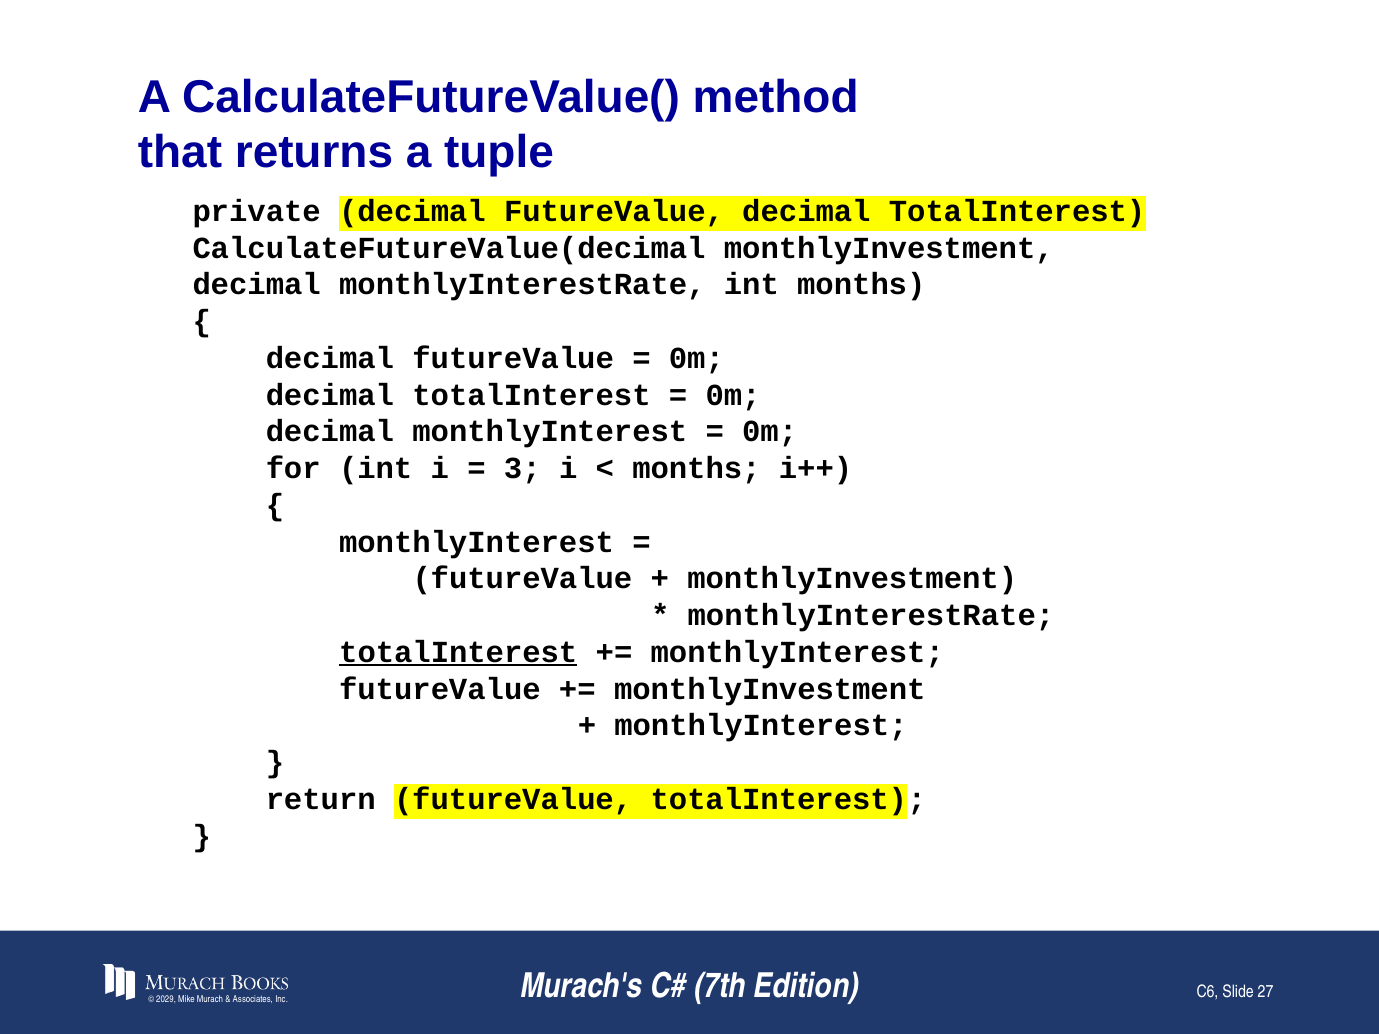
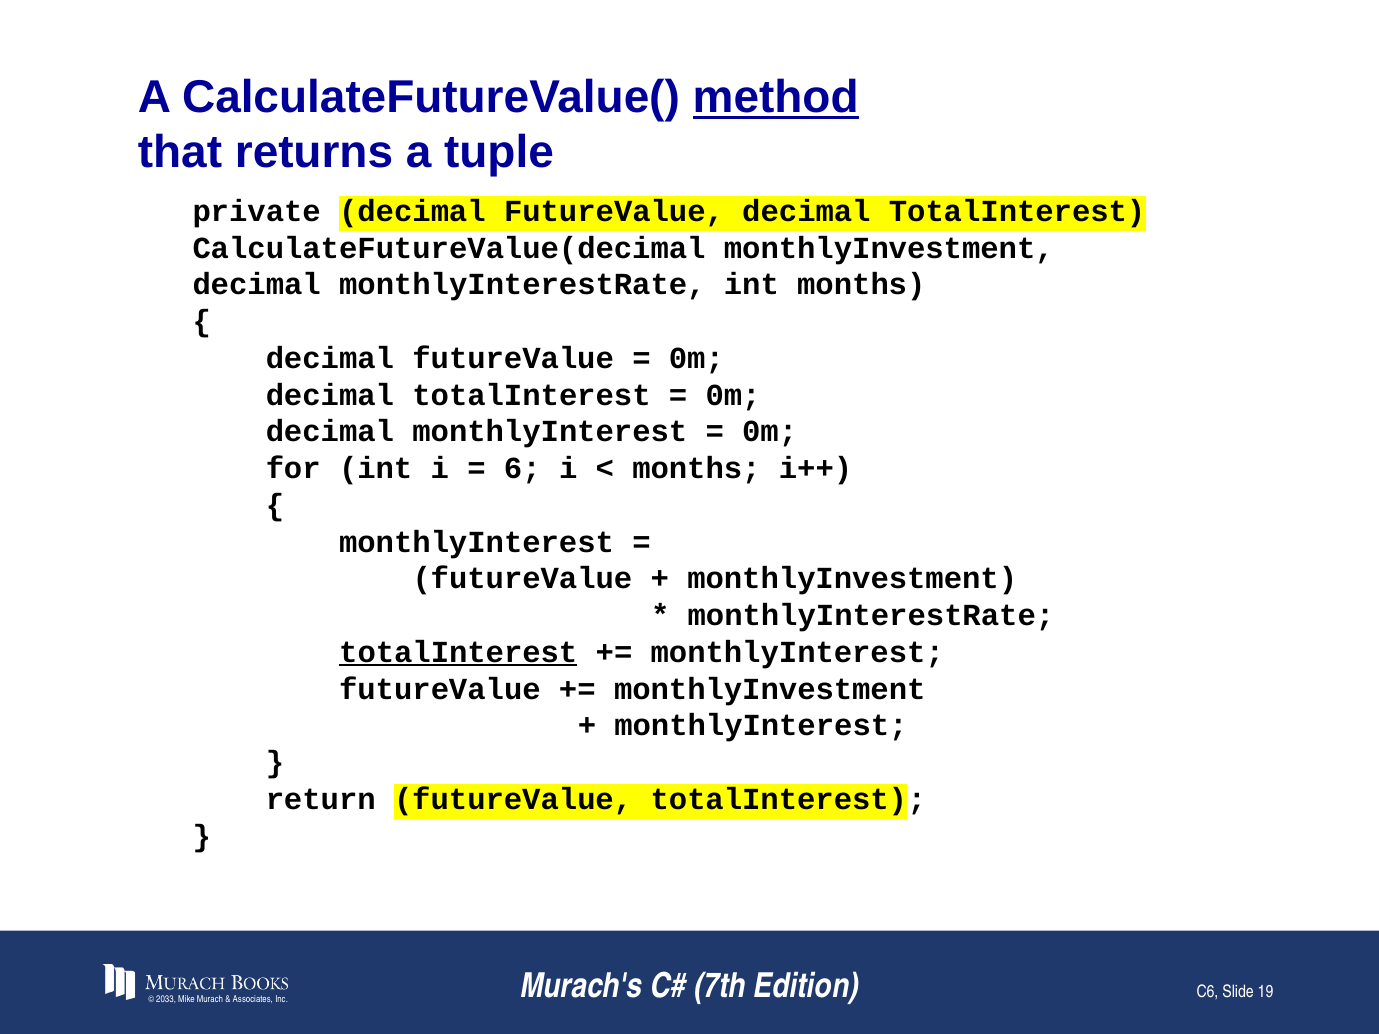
method underline: none -> present (776, 98)
3: 3 -> 6 (522, 469)
2029: 2029 -> 2033 (166, 999)
27: 27 -> 19 (1266, 992)
